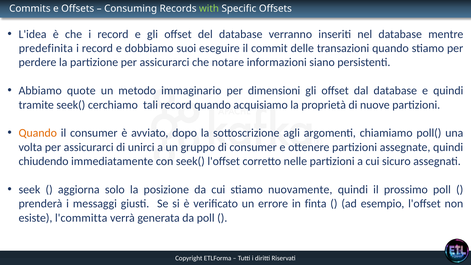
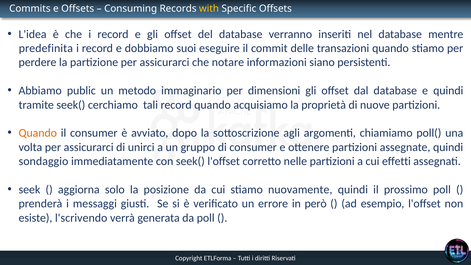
with colour: light green -> yellow (209, 8)
quote: quote -> public (81, 91)
chiudendo: chiudendo -> sondaggio (43, 161)
sicuro: sicuro -> effetti (396, 161)
finta: finta -> però (316, 204)
l'committa: l'committa -> l'scrivendo (81, 218)
